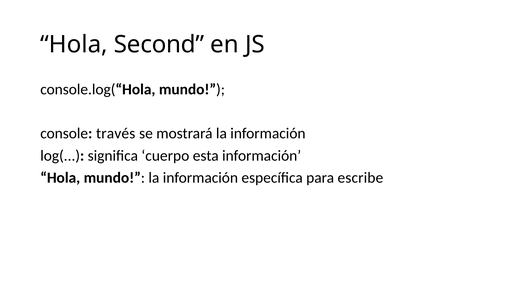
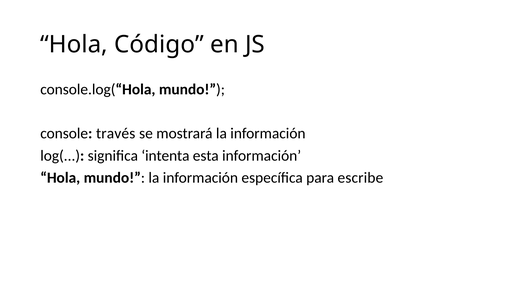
Second: Second -> Código (159, 44)
cuerpo: cuerpo -> intenta (165, 156)
